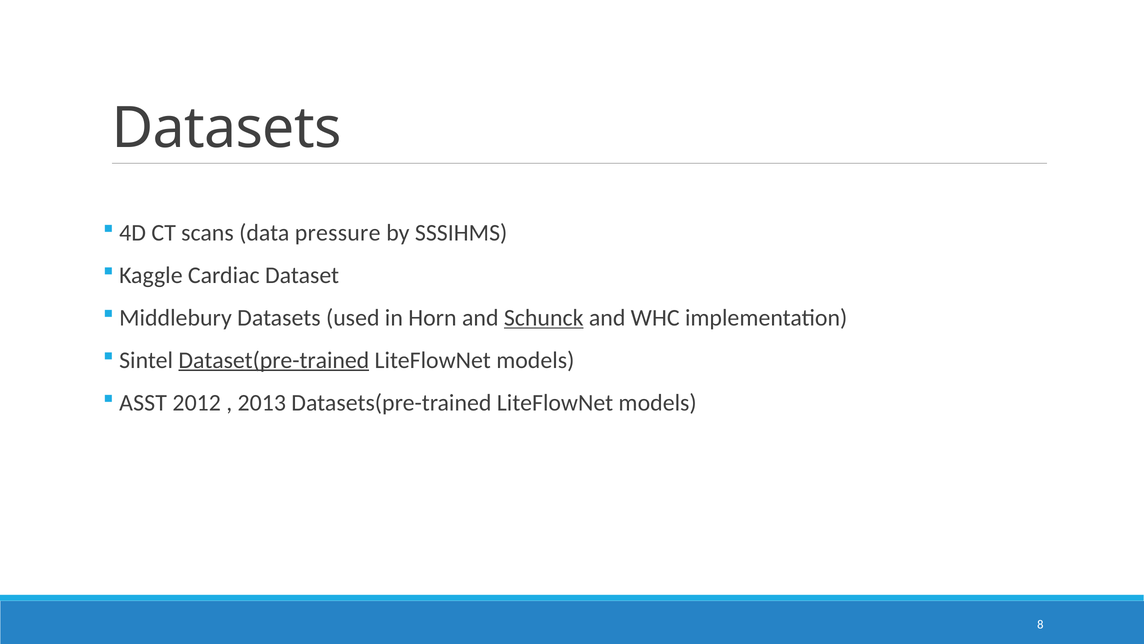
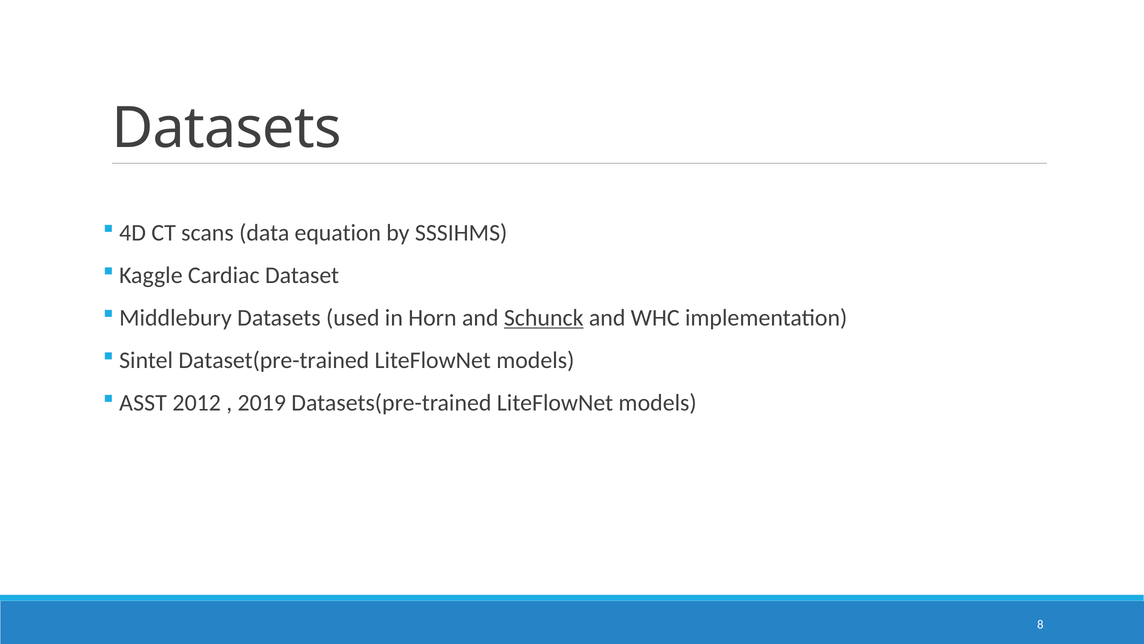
pressure: pressure -> equation (338, 233)
Dataset(pre-trained underline: present -> none (274, 360)
2013: 2013 -> 2019 (262, 402)
